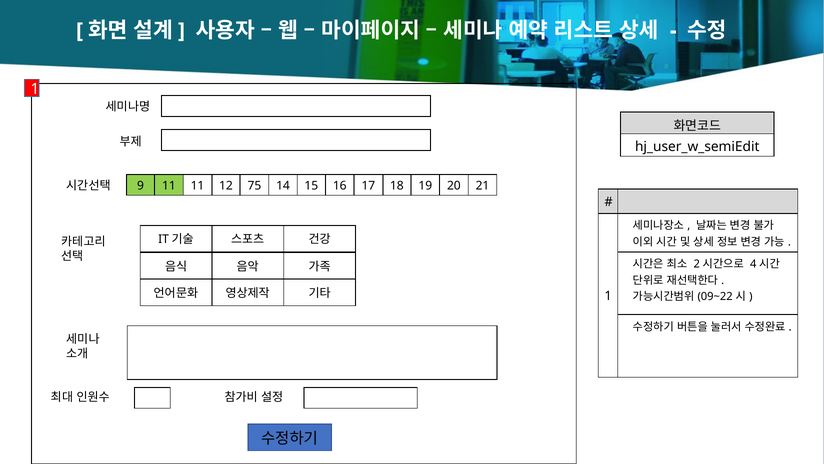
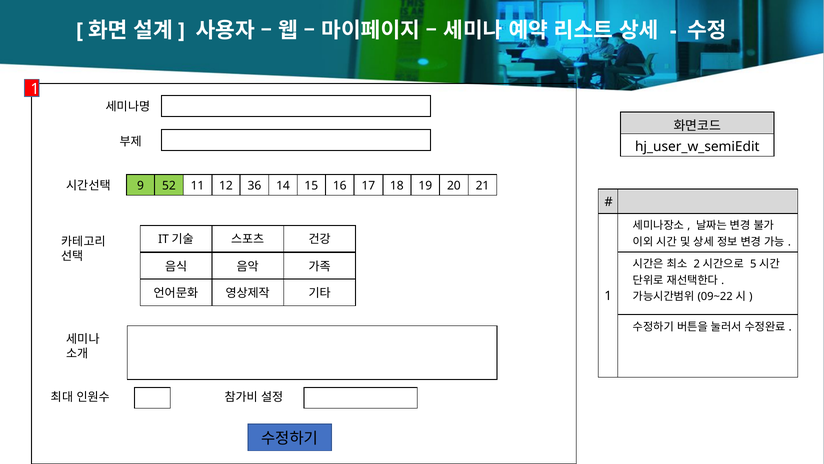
9 11: 11 -> 52 (169, 186)
75: 75 -> 36 (254, 186)
4: 4 -> 5 (753, 264)
